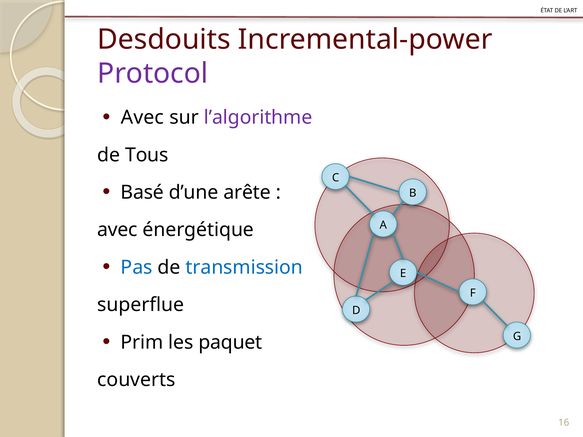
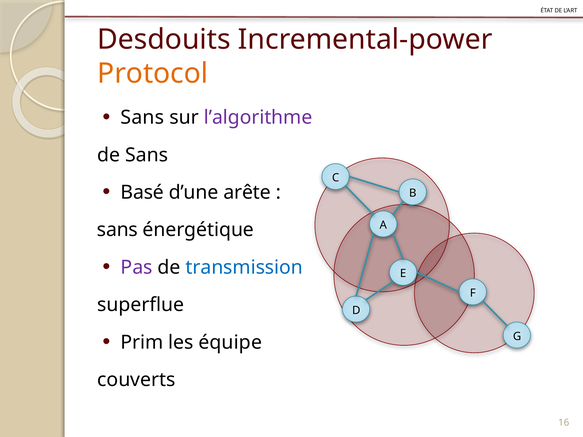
Protocol colour: purple -> orange (153, 73)
Avec: Avec -> Sans (142, 118)
de Tous: Tous -> Sans (147, 155)
avec: avec -> sans (117, 230)
Pas colour: blue -> purple (137, 268)
paquet: paquet -> équipe (230, 343)
